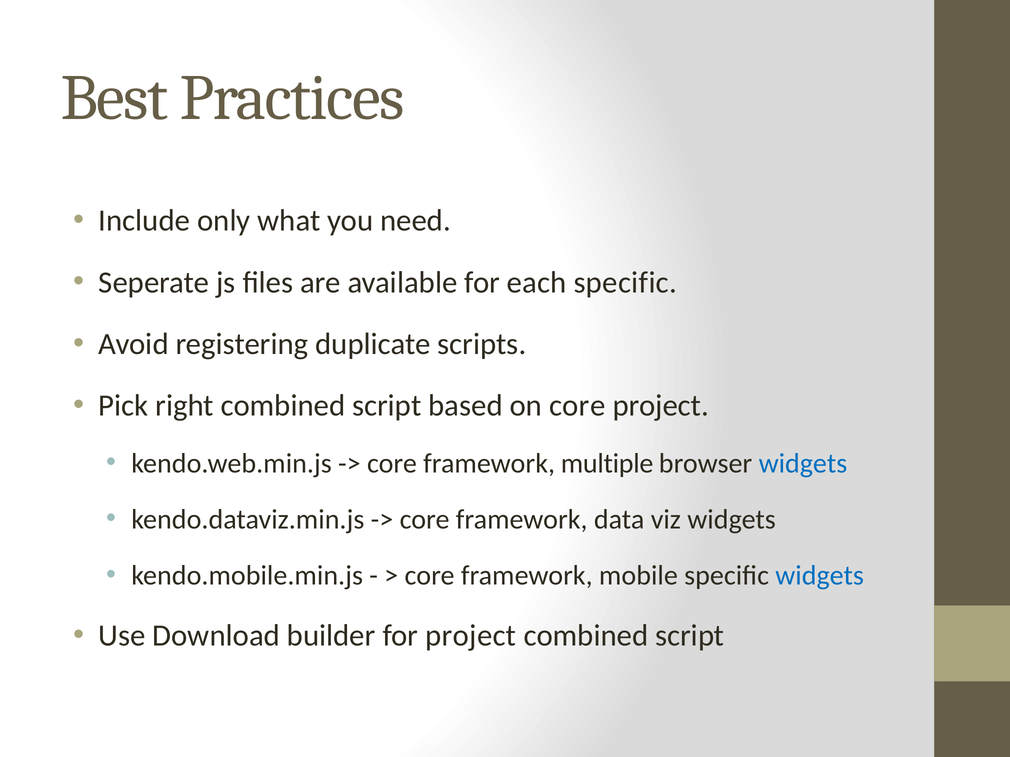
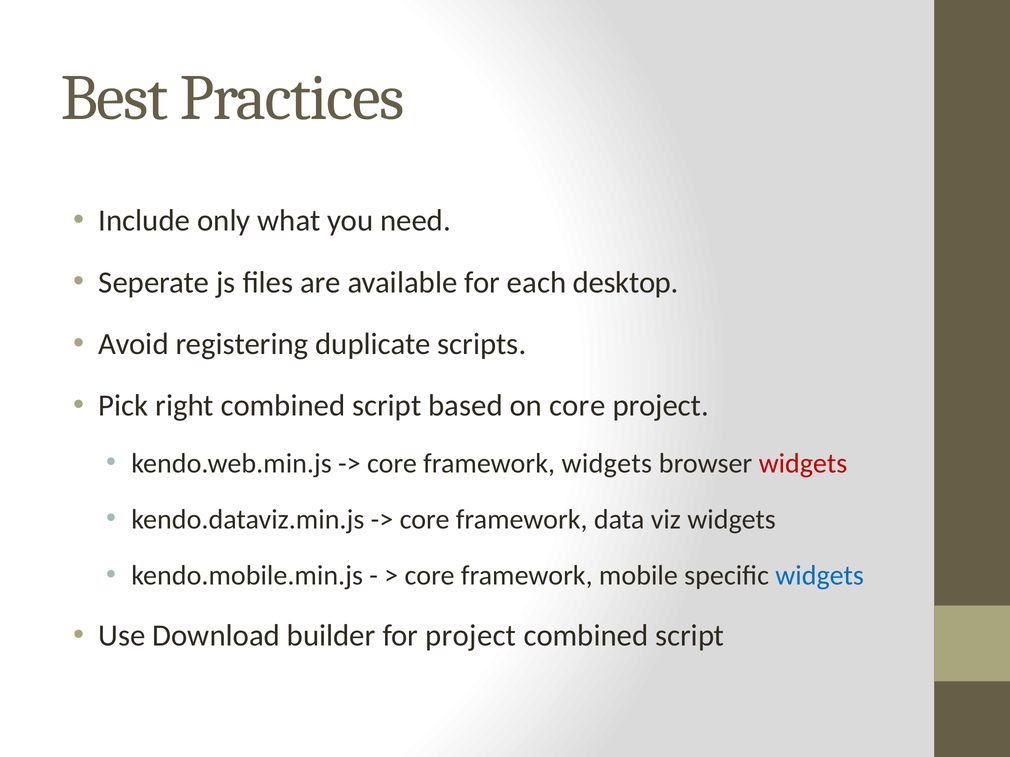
each specific: specific -> desktop (626, 283)
framework multiple: multiple -> widgets (607, 464)
widgets colour: blue -> red (803, 464)
